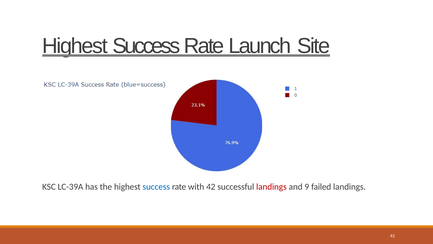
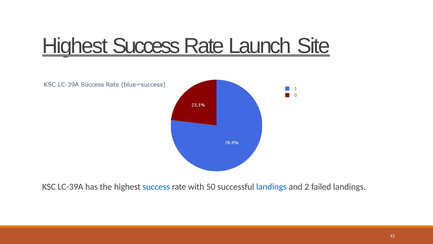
42: 42 -> 50 (211, 186)
landings colour: red -> blue (271, 186)
9: 9 -> 2 (307, 186)
